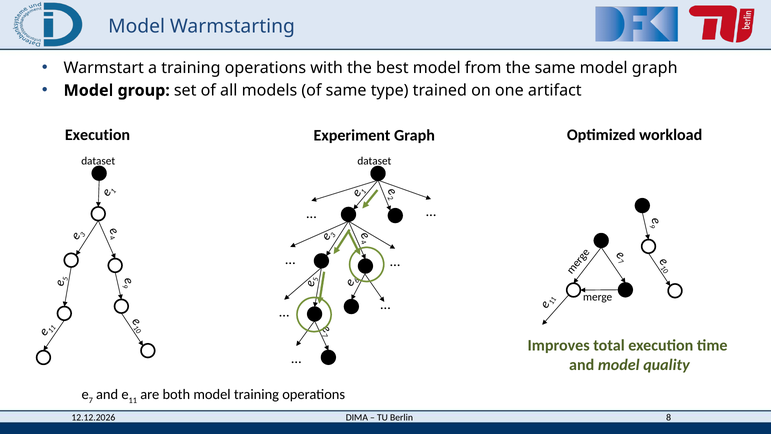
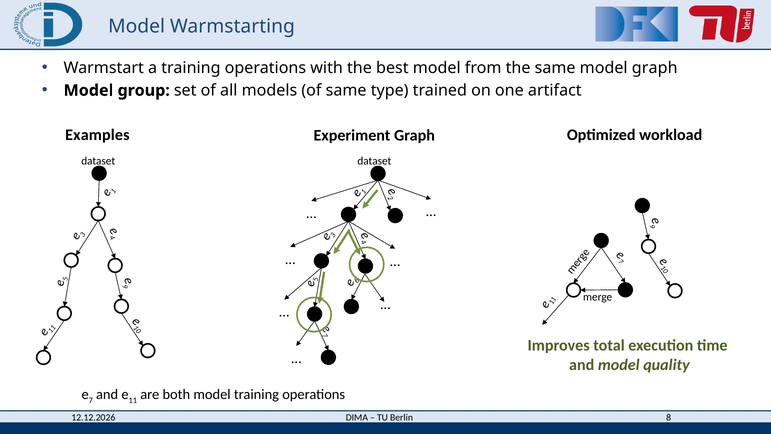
Execution: Execution -> Examples (97, 135)
